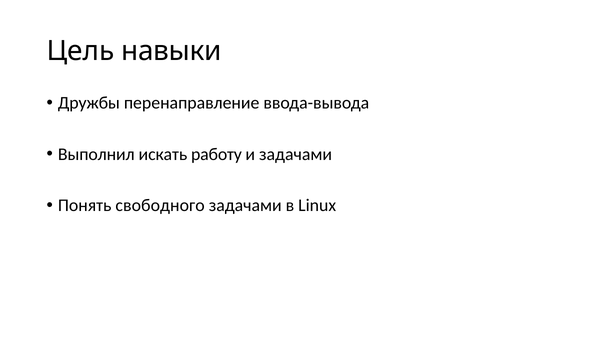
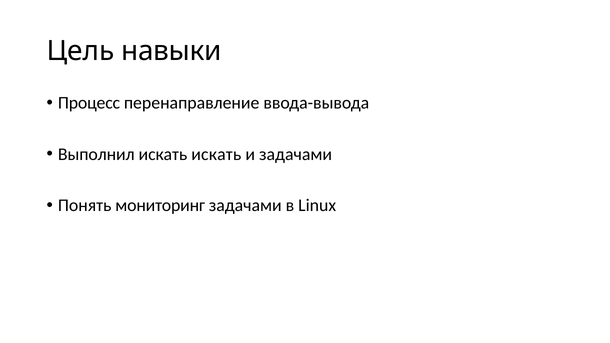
Дружбы: Дружбы -> Процесс (89, 103)
искать работу: работу -> искать (216, 154)
свободного: свободного -> мониторинг (160, 205)
